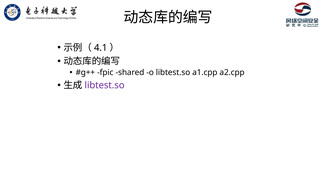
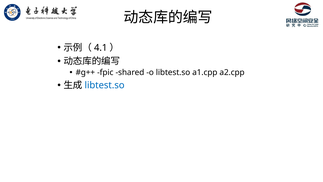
libtest.so colour: purple -> blue (105, 85)
